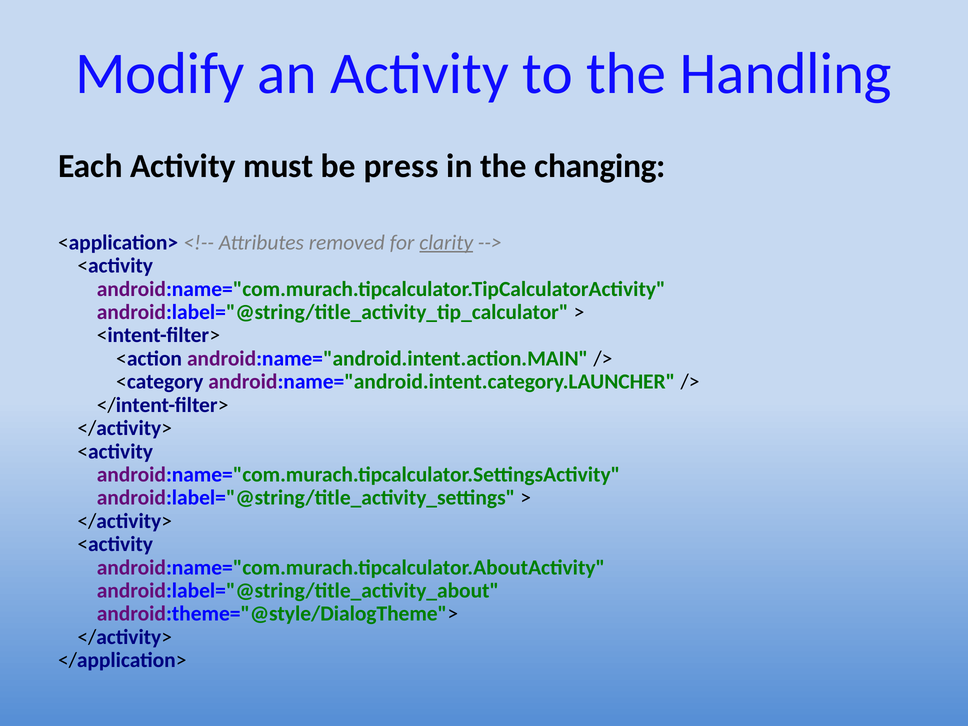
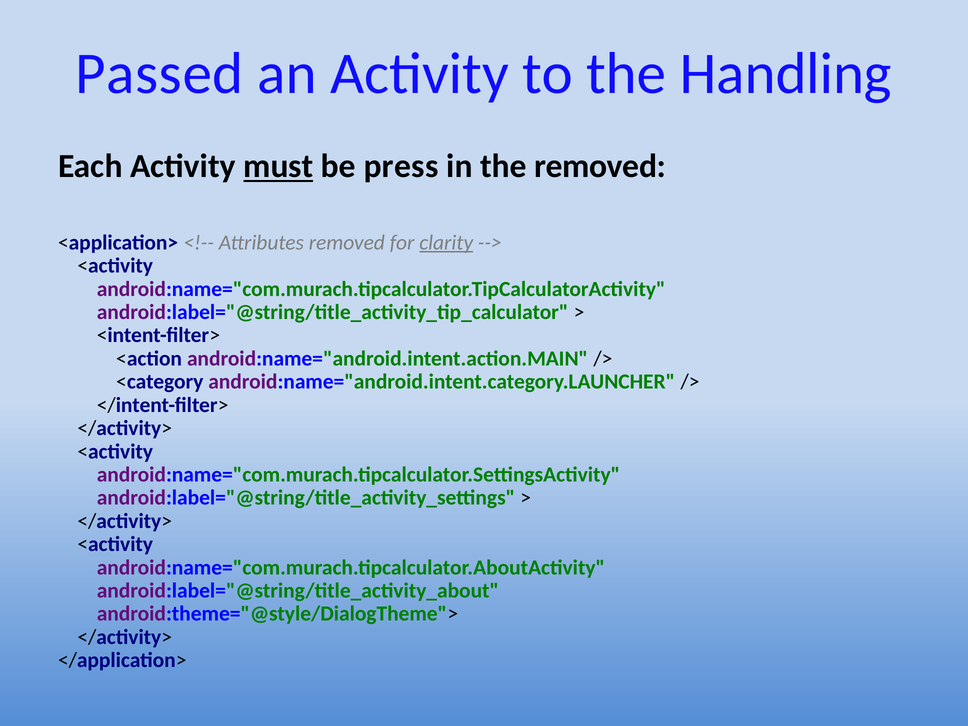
Modify: Modify -> Passed (159, 74)
must underline: none -> present (278, 166)
the changing: changing -> removed (600, 166)
